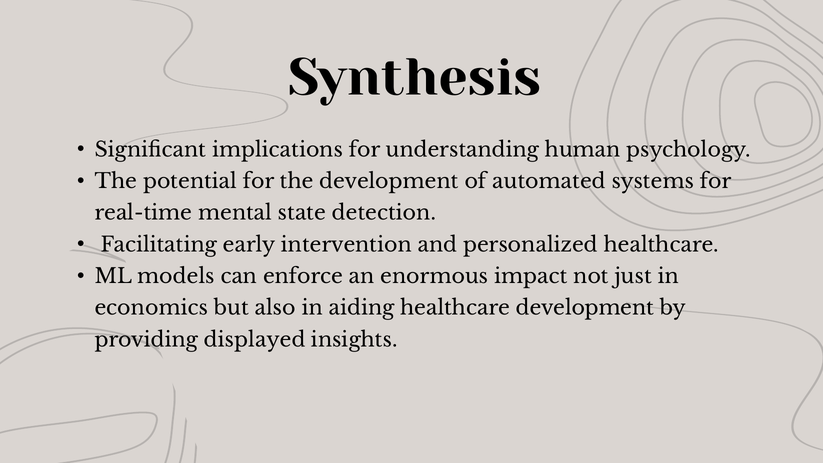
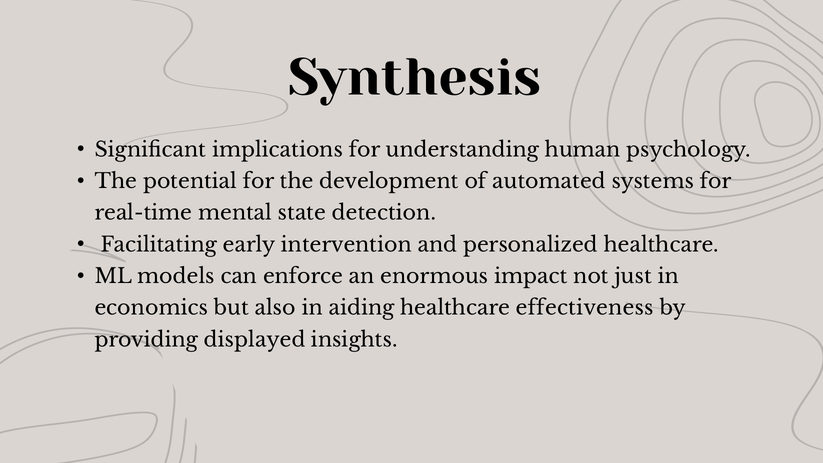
healthcare development: development -> effectiveness (585, 308)
